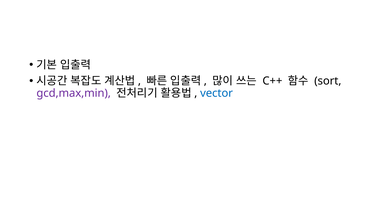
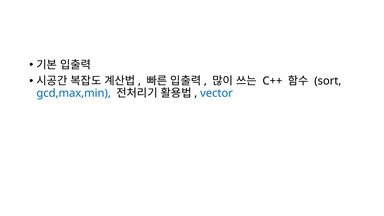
gcd,max,min colour: purple -> blue (74, 93)
